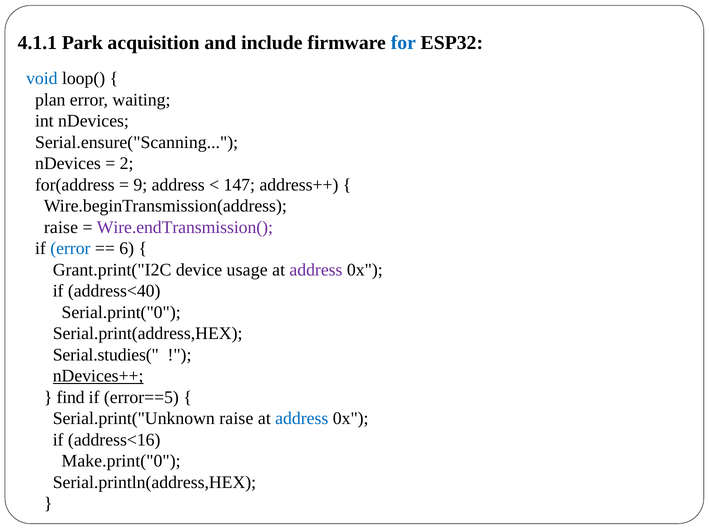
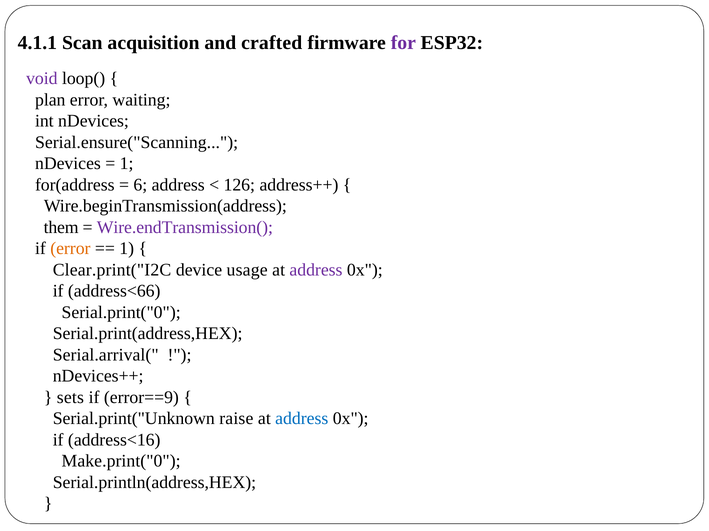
Park: Park -> Scan (82, 43)
include: include -> crafted (272, 43)
for colour: blue -> purple (403, 43)
void colour: blue -> purple (42, 79)
2: 2 -> 1 (127, 164)
9: 9 -> 6 (140, 185)
147: 147 -> 126 (239, 185)
raise: raise -> them (61, 228)
error colour: blue -> orange (70, 249)
6: 6 -> 1 (127, 249)
Grant.print("I2C: Grant.print("I2C -> Clear.print("I2C (112, 270)
address<40: address<40 -> address<66 (114, 291)
Serial.studies(: Serial.studies( -> Serial.arrival( (106, 355)
nDevices++ underline: present -> none (98, 377)
find: find -> sets (70, 398)
error==5: error==5 -> error==9 (141, 398)
